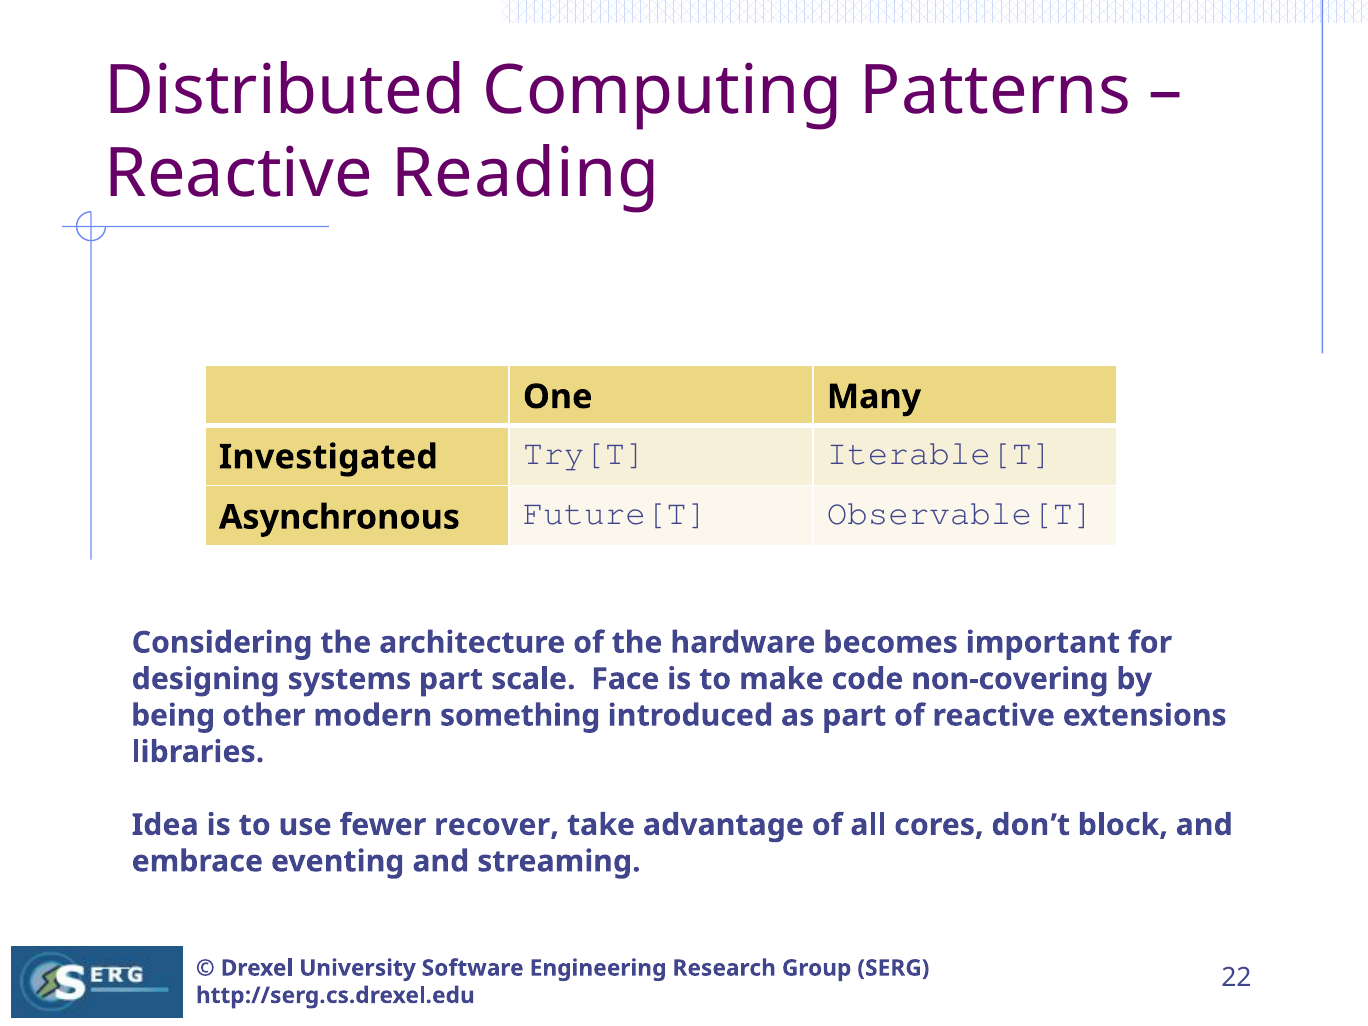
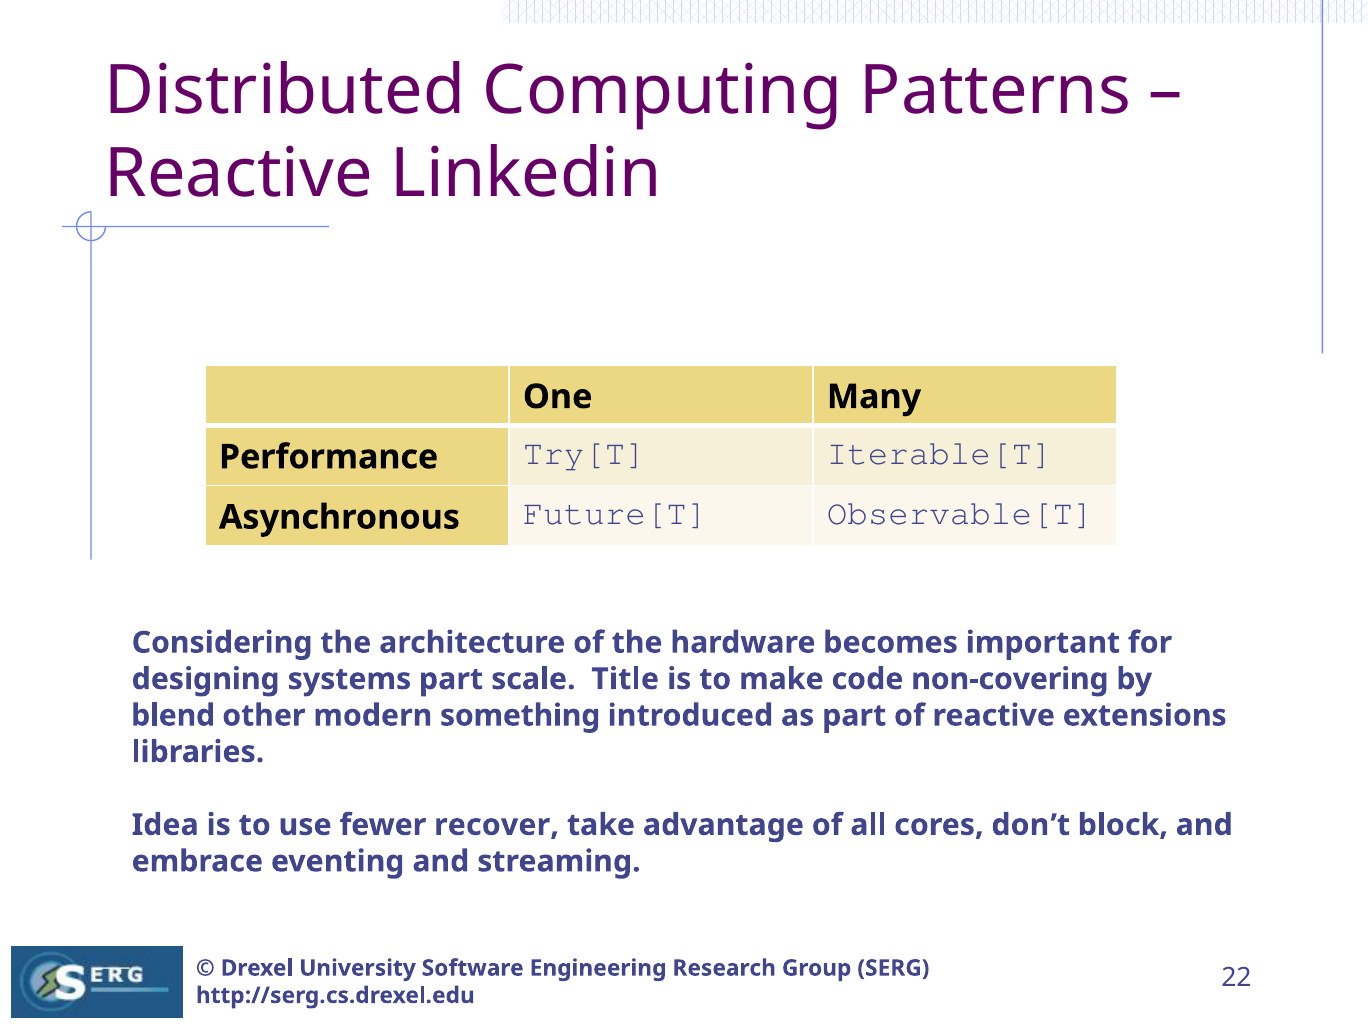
Reading: Reading -> Linkedin (526, 173)
Investigated: Investigated -> Performance (329, 457)
Face: Face -> Title (625, 679)
being: being -> blend (173, 716)
